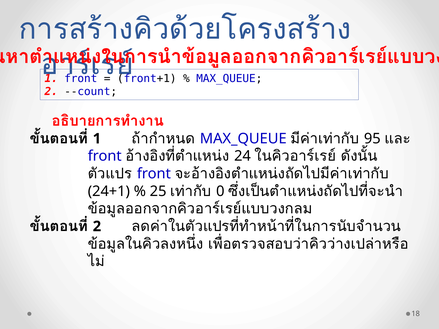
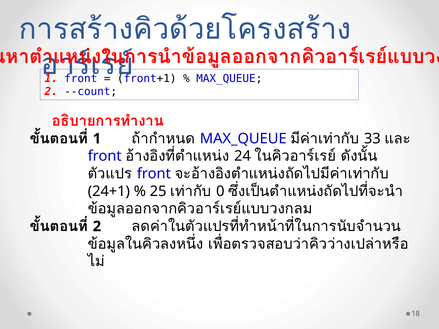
95: 95 -> 33 (372, 139)
